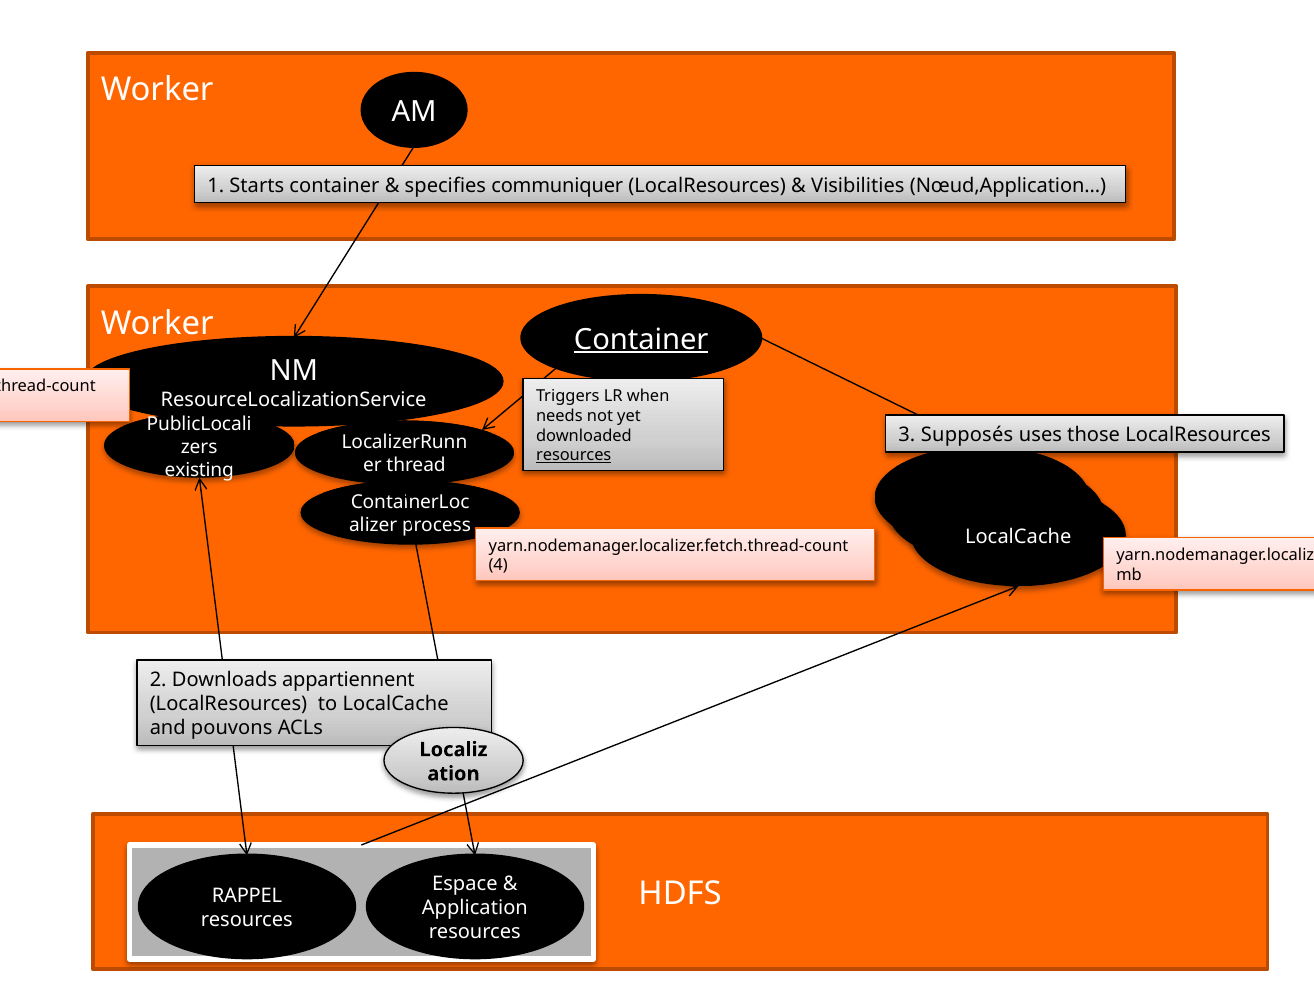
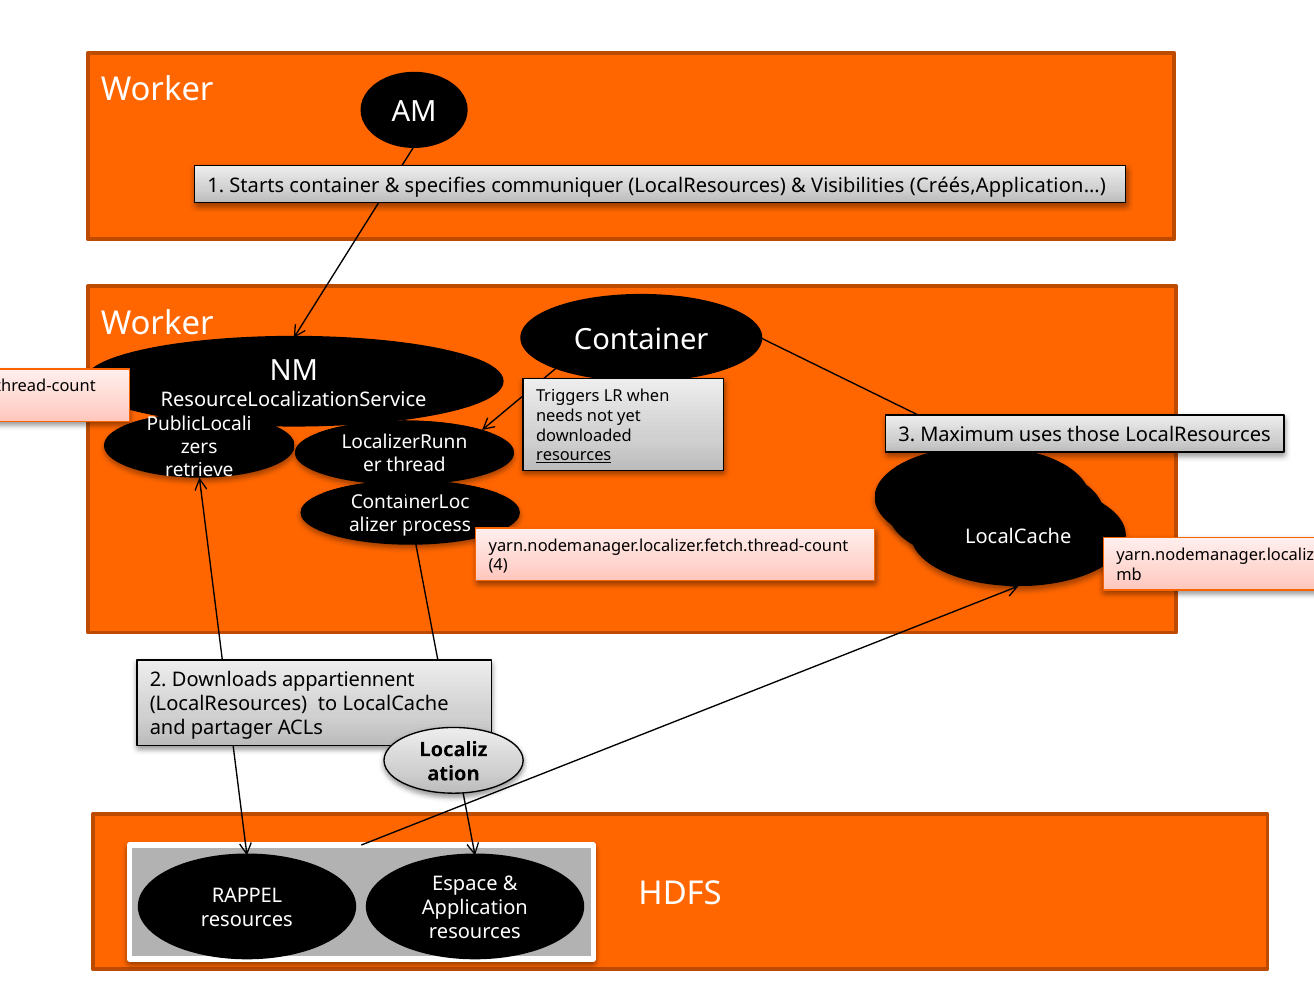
Nœud,Application…: Nœud,Application… -> Créés,Application… (1008, 185)
Container underline: present -> none (641, 340)
Supposés: Supposés -> Maximum (967, 435)
existing: existing -> retrieve (199, 470)
pouvons: pouvons -> partager (232, 728)
